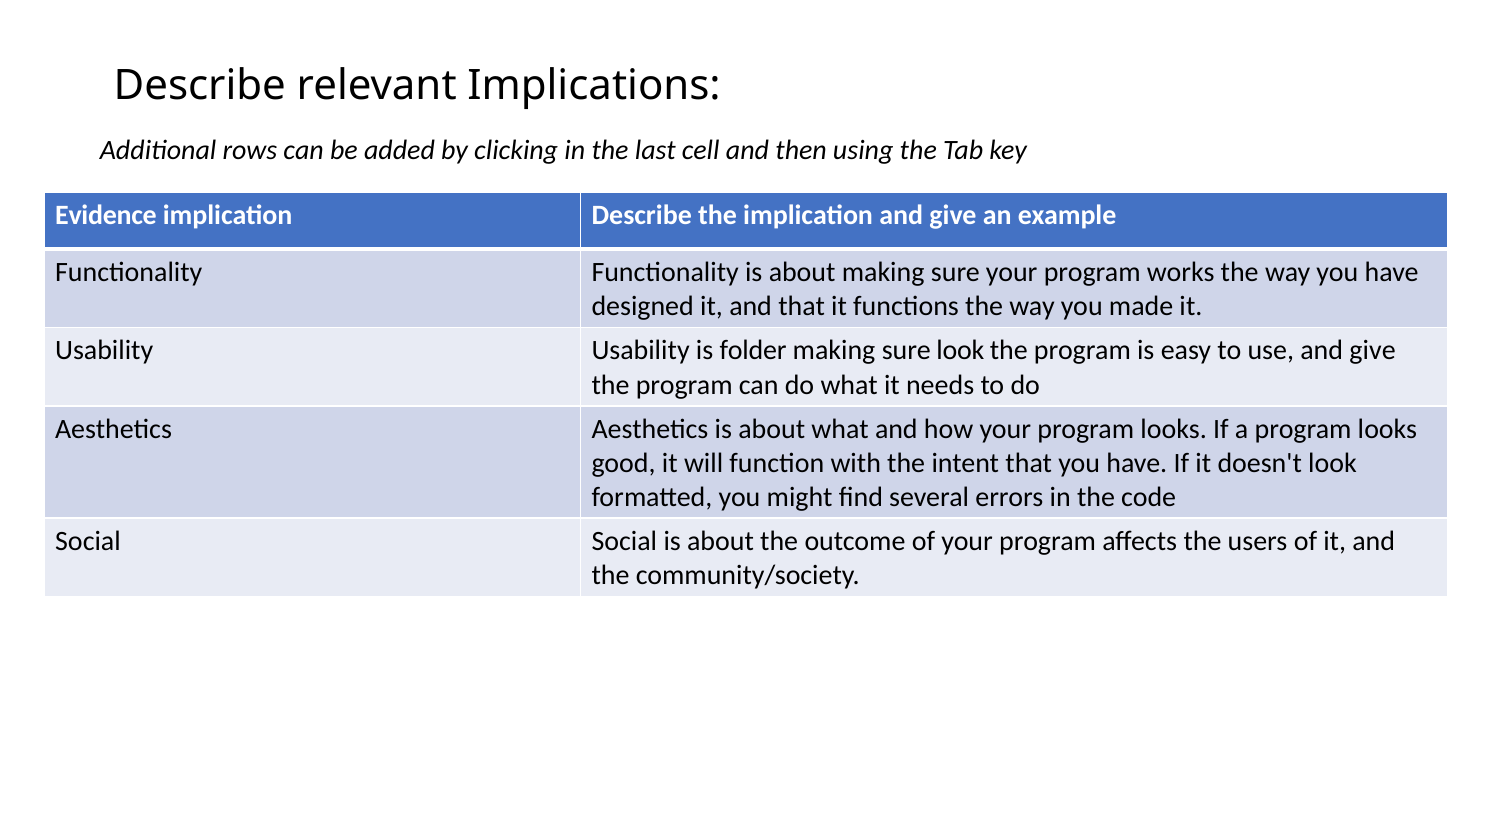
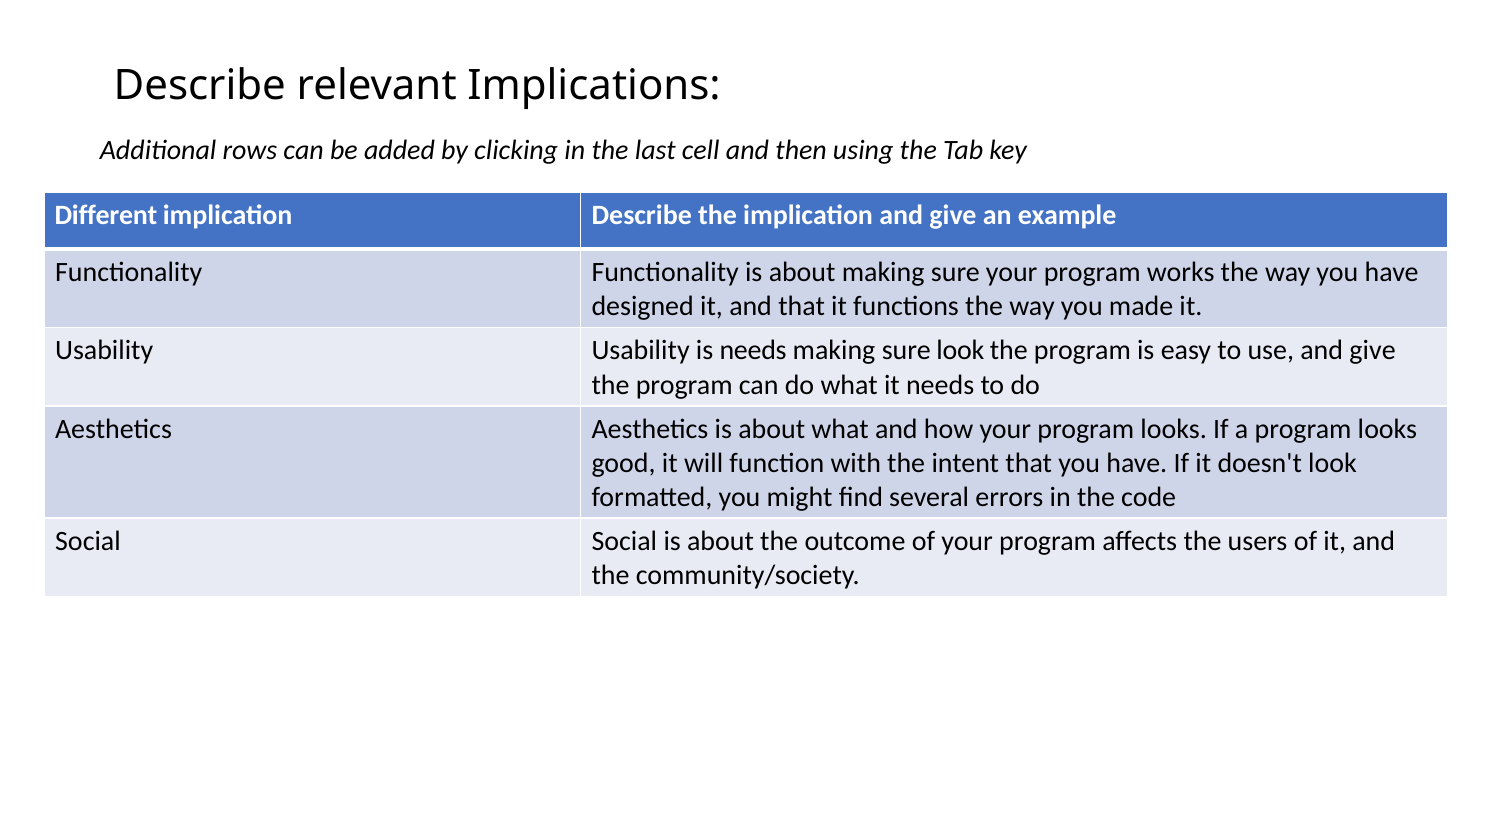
Evidence: Evidence -> Different (106, 216)
is folder: folder -> needs (753, 351)
